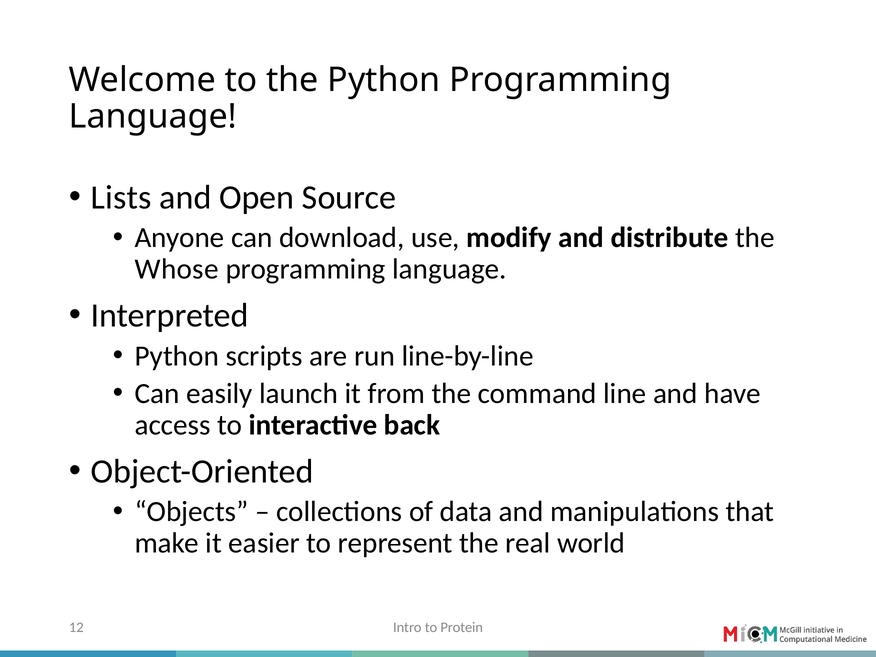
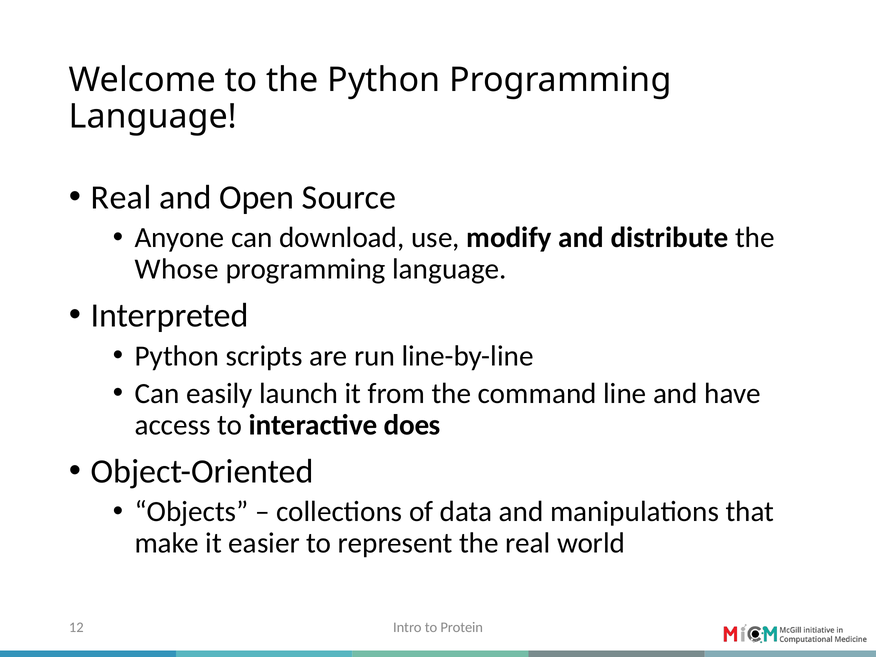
Lists: Lists -> Real (121, 197)
back: back -> does (412, 425)
